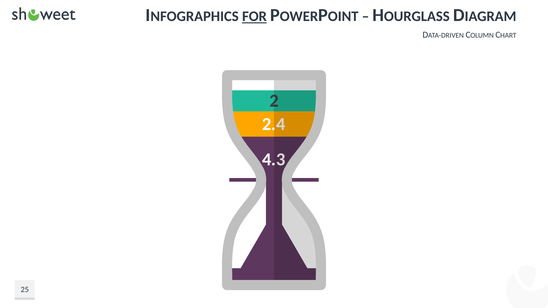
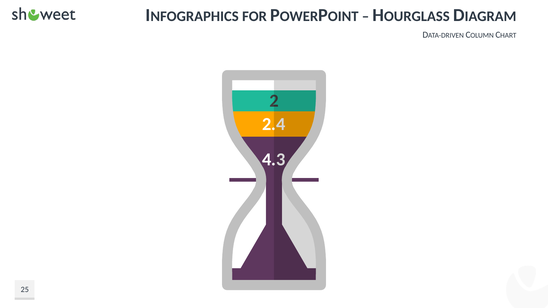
FOR underline: present -> none (254, 17)
